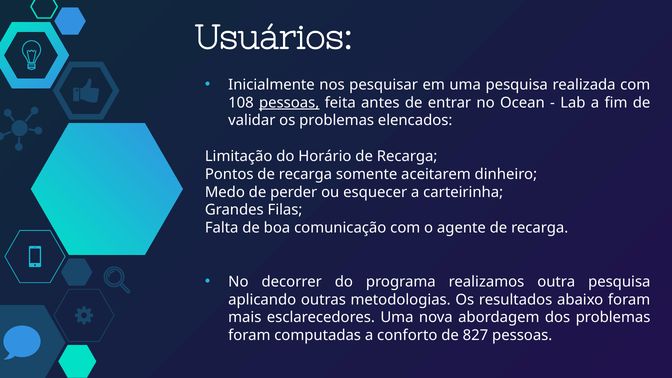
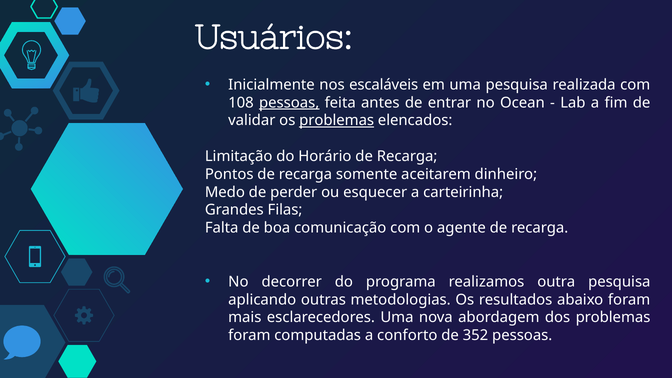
pesquisar: pesquisar -> escaláveis (384, 85)
problemas underline: none -> present (337, 121)
827: 827 -> 352 (475, 335)
